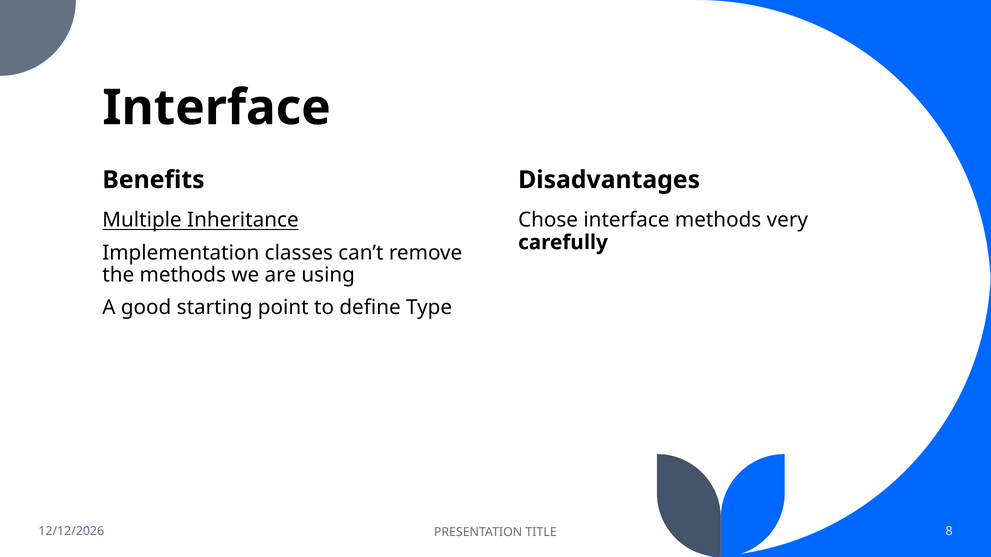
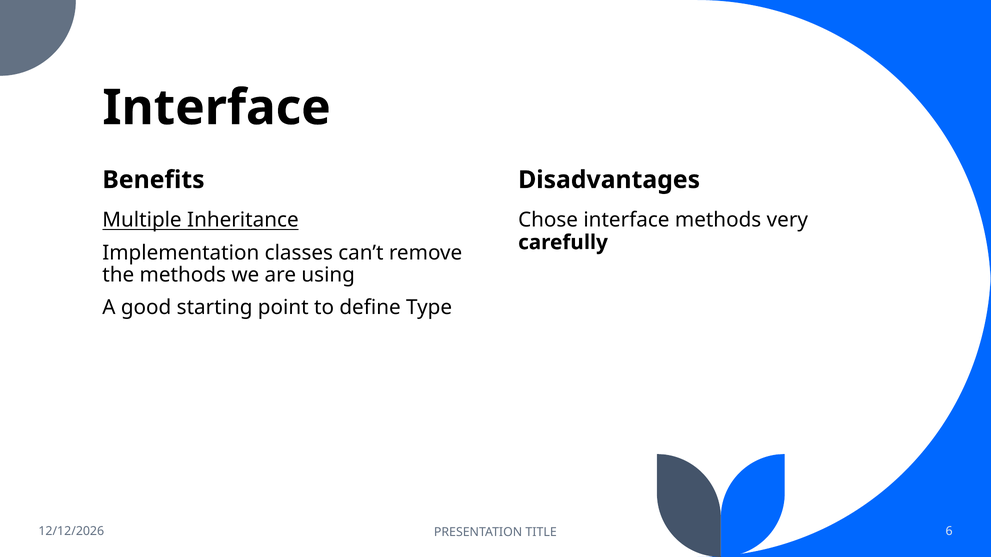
8: 8 -> 6 (949, 531)
